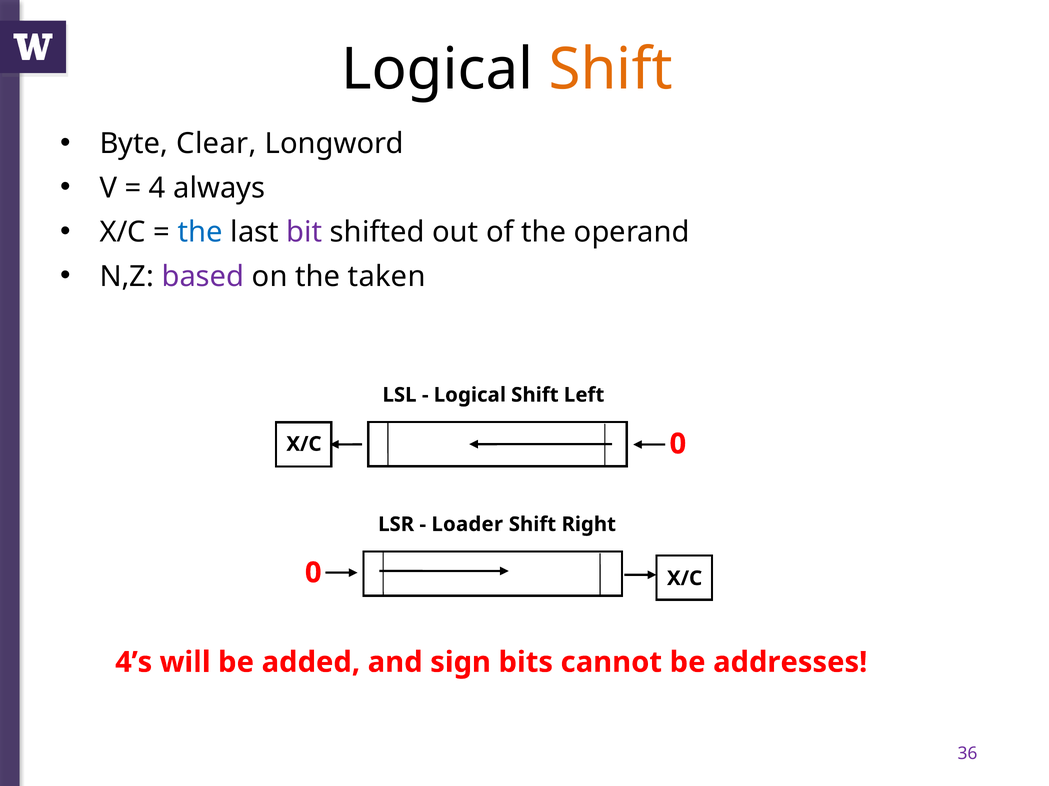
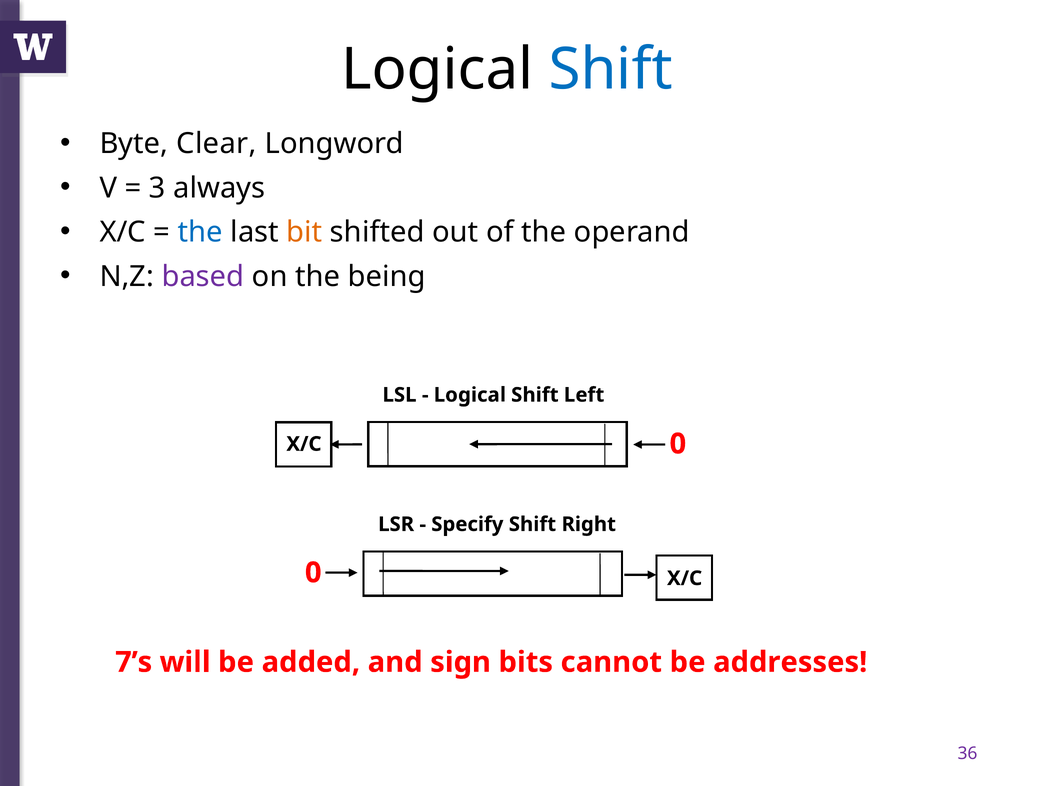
Shift colour: orange -> blue (611, 70)
4: 4 -> 3 (157, 188)
bit colour: purple -> orange (304, 232)
taken: taken -> being (387, 277)
Loader: Loader -> Specify (467, 525)
4’s: 4’s -> 7’s (134, 663)
